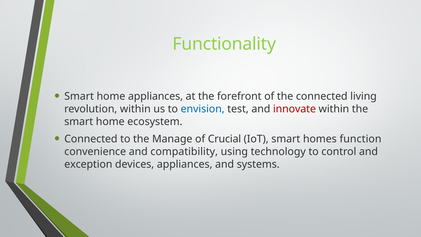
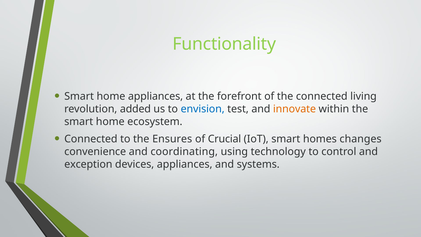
revolution within: within -> added (135, 109)
innovate colour: red -> orange (295, 109)
Manage: Manage -> Ensures (172, 139)
function: function -> changes (361, 139)
compatibility: compatibility -> coordinating (184, 152)
